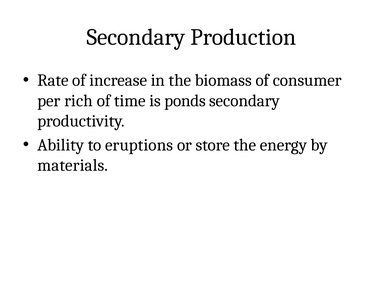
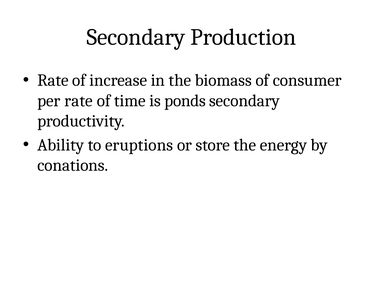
per rich: rich -> rate (79, 101)
materials: materials -> conations (73, 165)
